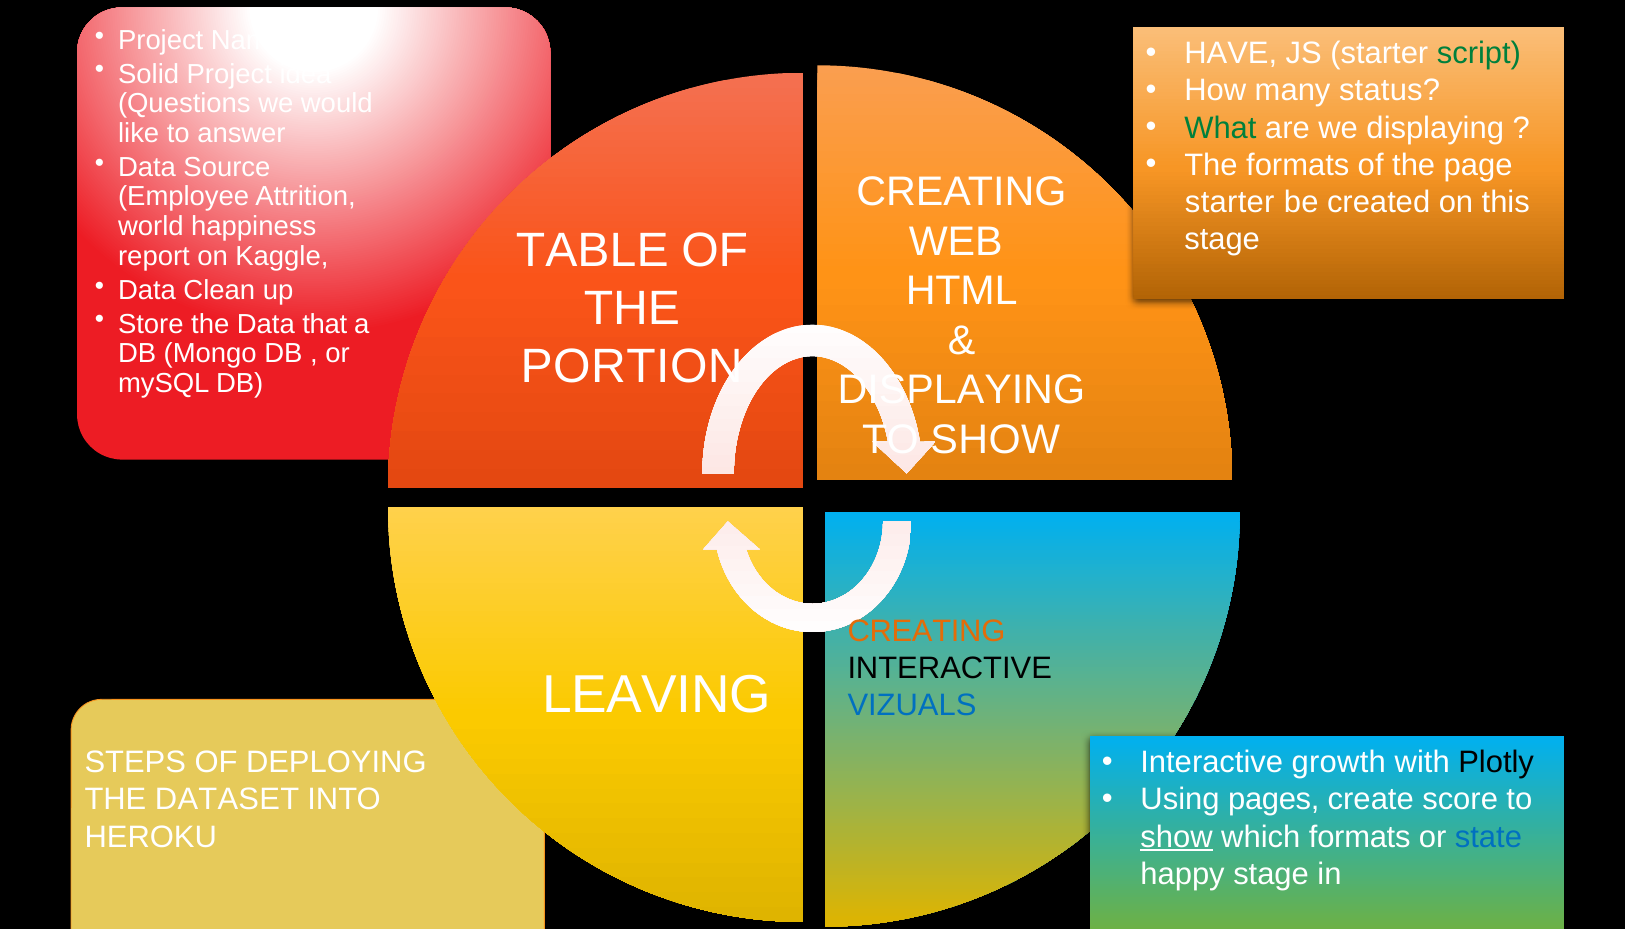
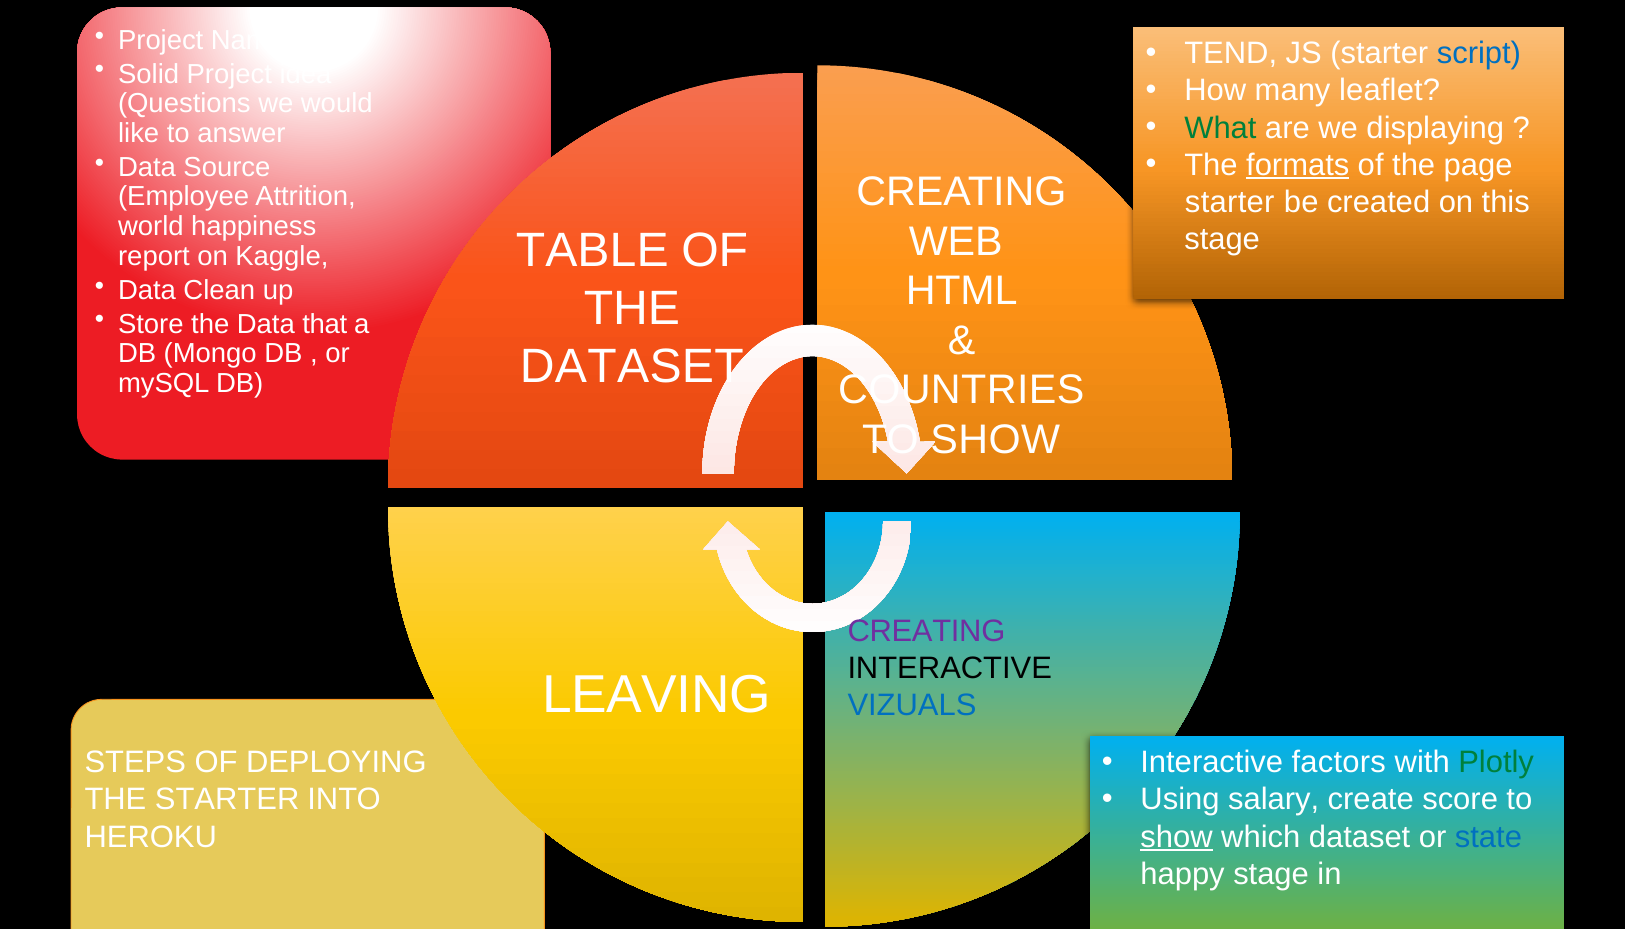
HAVE: HAVE -> TEND (1231, 54)
script colour: green -> blue (1479, 54)
status: status -> leaflet (1390, 91)
formats underline: none -> present (1298, 165)
PORTION: PORTION -> DATASET (632, 366)
DISPLAYING: DISPLAYING -> COUNTRIES (961, 390)
CREATING colour: orange -> purple (926, 631)
growth: growth -> factors (1339, 762)
Plotly colour: black -> green (1496, 762)
pages: pages -> salary (1274, 799)
THE DATASET: DATASET -> STARTER (227, 799)
which formats: formats -> dataset (1360, 837)
